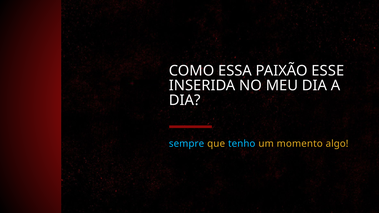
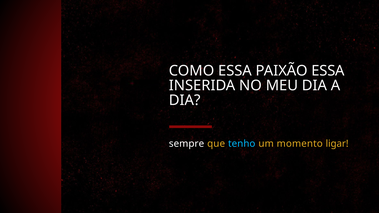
PAIXÃO ESSE: ESSE -> ESSA (328, 71)
sempre colour: light blue -> white (187, 144)
algo: algo -> ligar (337, 144)
